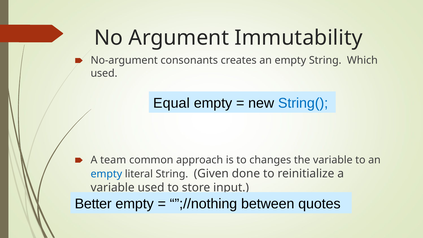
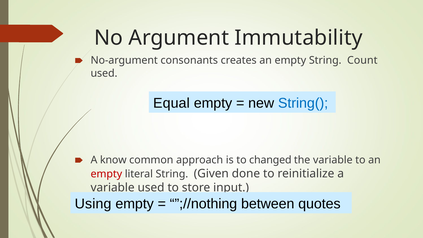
Which: Which -> Count (362, 60)
team: team -> know (113, 160)
changes: changes -> changed (270, 160)
empty colour: blue -> red (106, 174)
Better: Better -> Using (93, 204)
